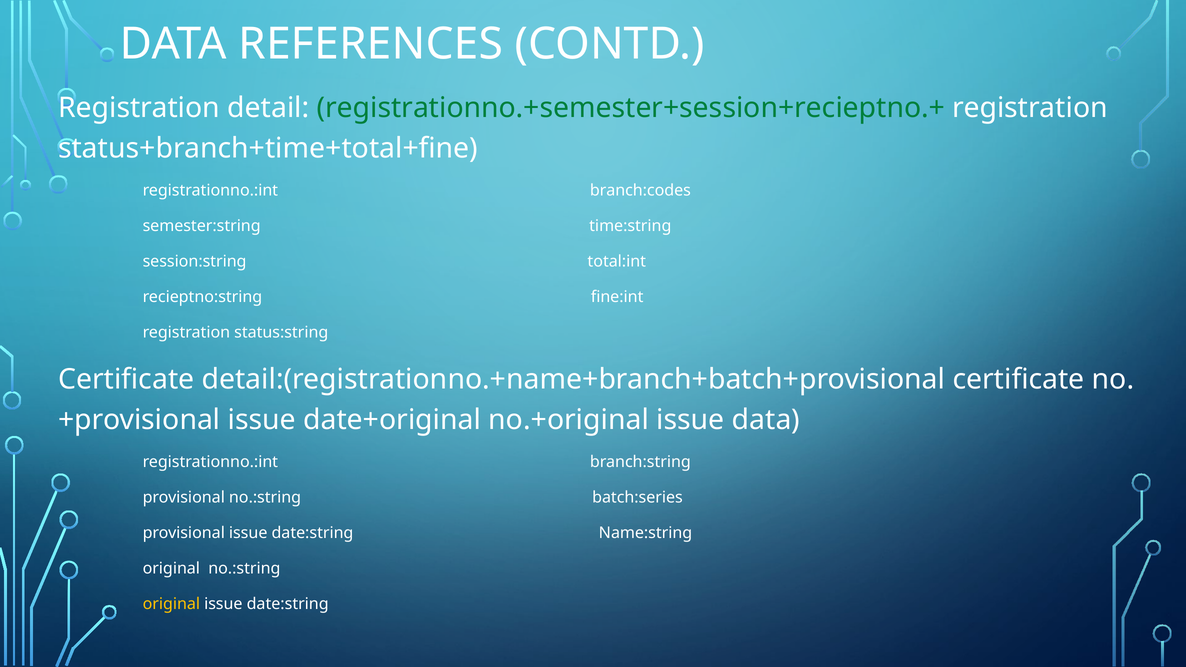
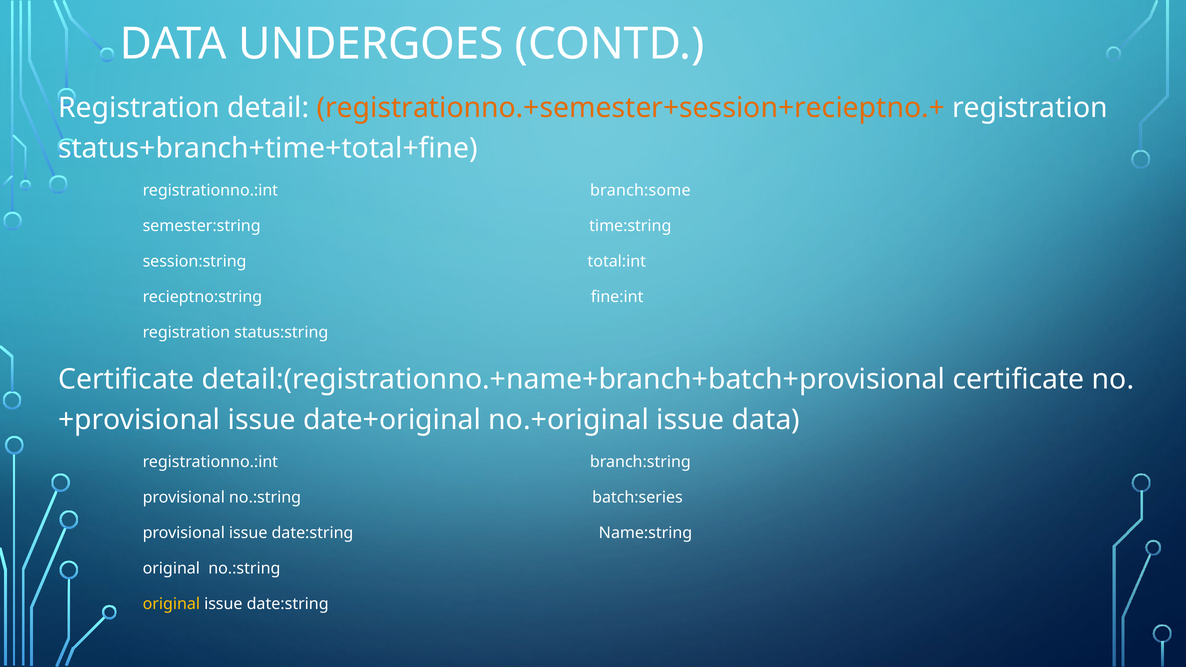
REFERENCES: REFERENCES -> UNDERGOES (371, 44)
registrationno.+semester+session+recieptno.+ colour: green -> orange (631, 108)
branch:codes: branch:codes -> branch:some (640, 191)
